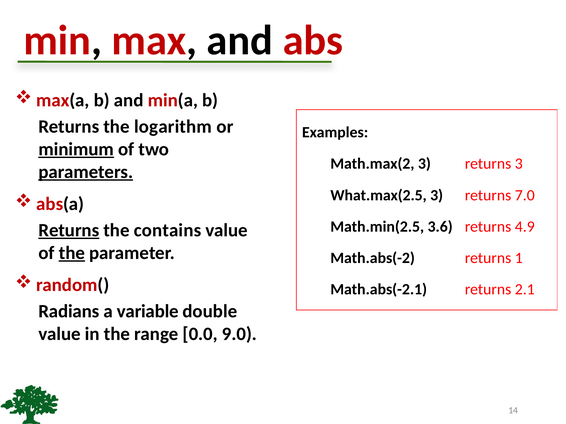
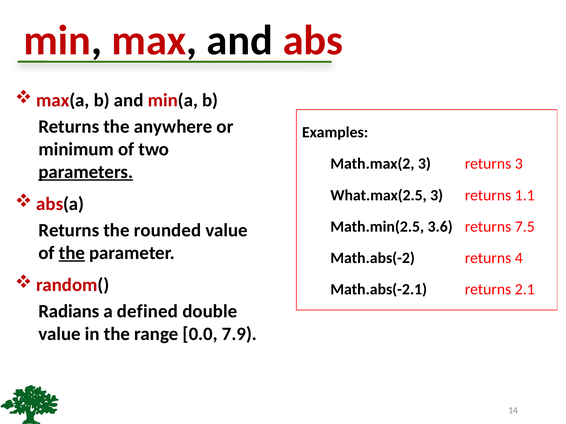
logarithm: logarithm -> anywhere (173, 127)
minimum underline: present -> none (76, 149)
7.0: 7.0 -> 1.1 (525, 195)
4.9: 4.9 -> 7.5 (525, 227)
Returns underline: present -> none (69, 231)
contains: contains -> rounded (168, 231)
1: 1 -> 4 (519, 258)
variable: variable -> defined (148, 312)
9.0: 9.0 -> 7.9 (239, 334)
